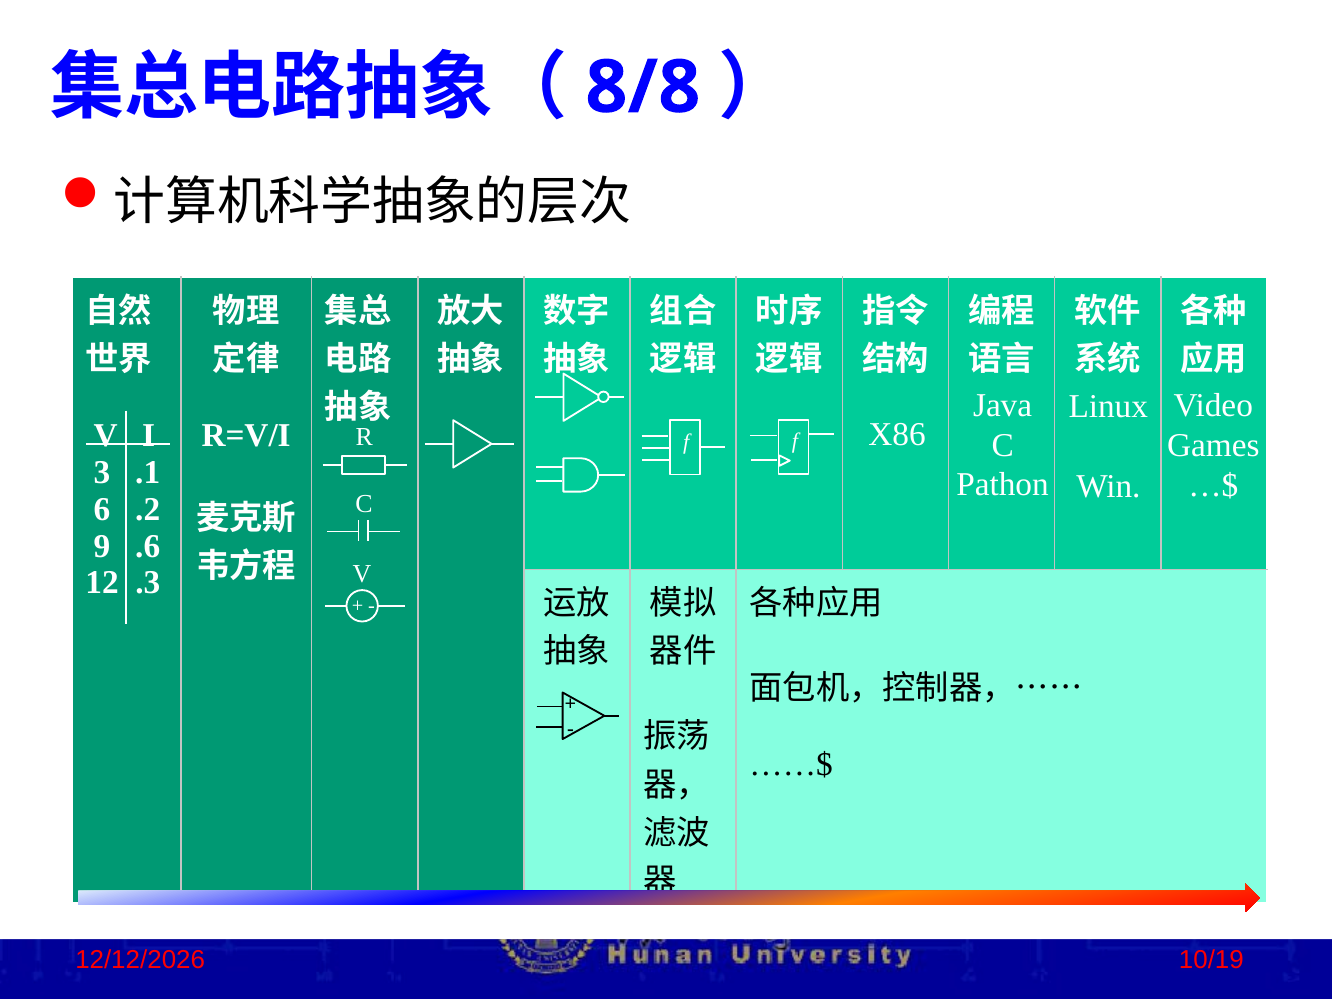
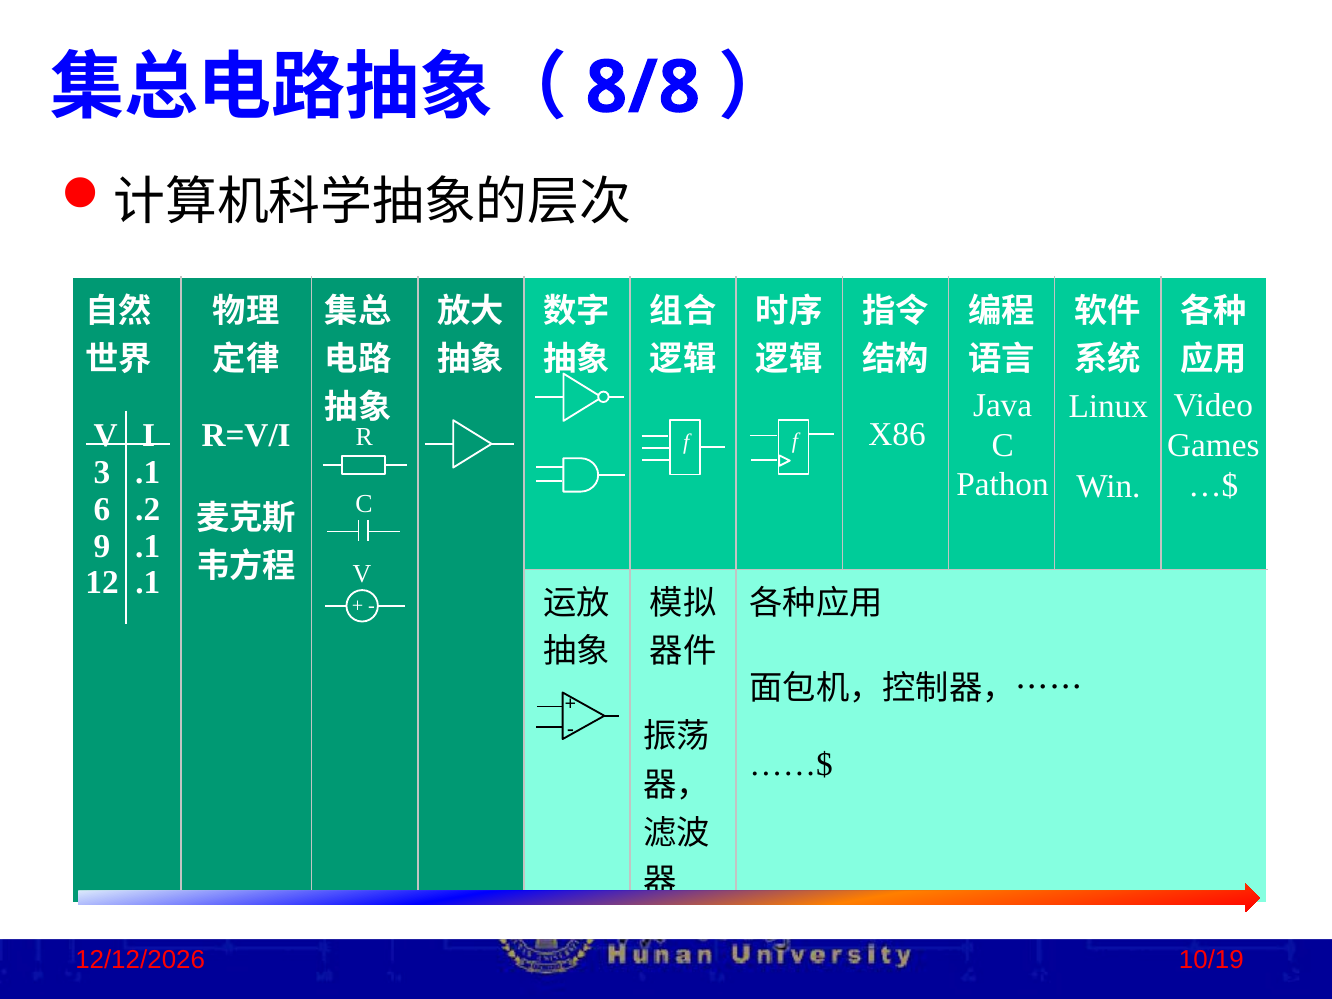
9 .6: .6 -> .1 (148, 546)
12 .3: .3 -> .1 (148, 583)
